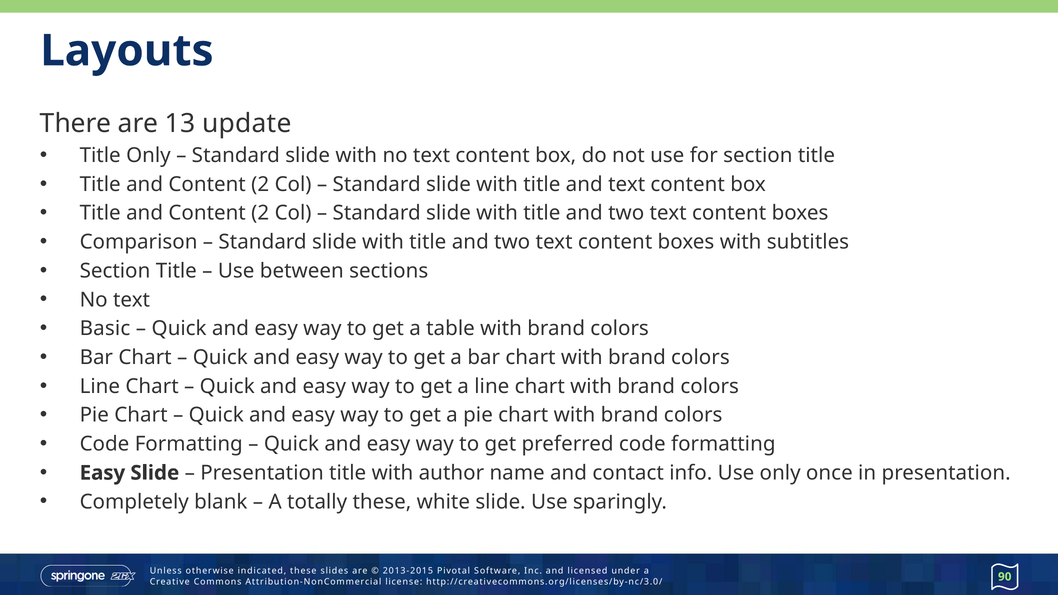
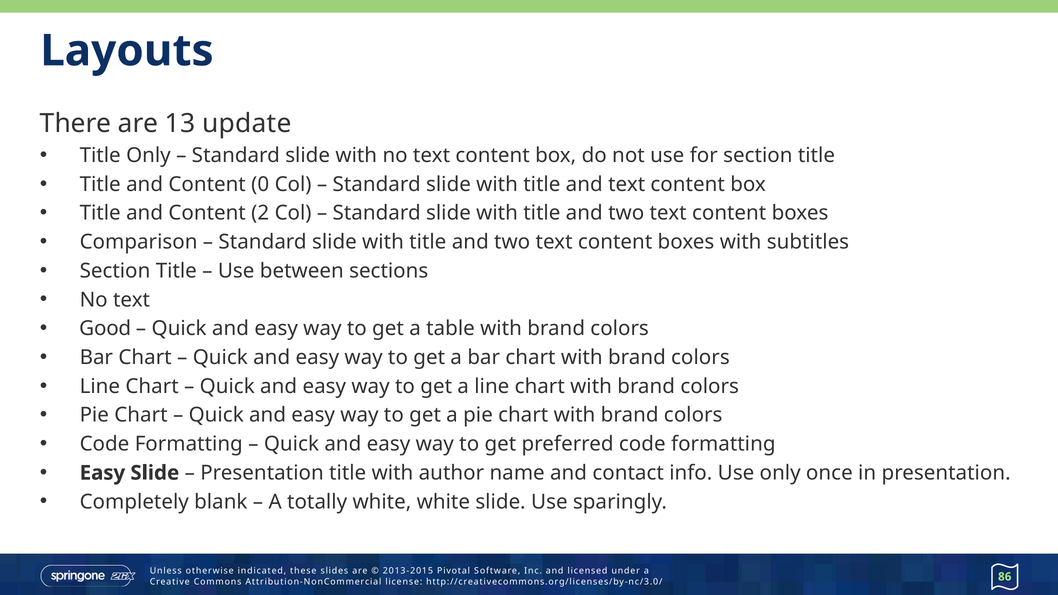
2: 2 -> 0 (260, 184)
Basic: Basic -> Good (105, 329)
totally these: these -> white (382, 502)
90: 90 -> 86 (1005, 577)
